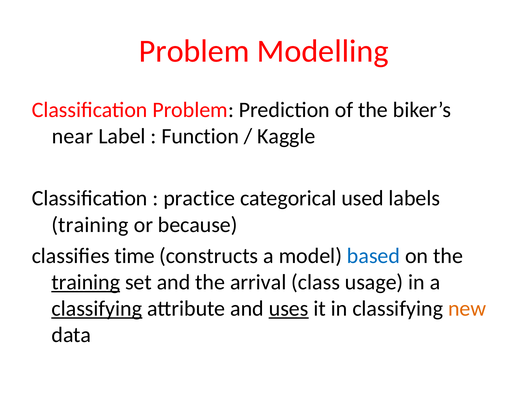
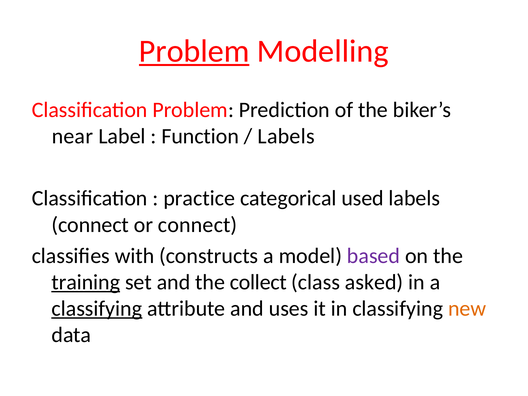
Problem underline: none -> present (194, 51)
Kaggle: Kaggle -> Labels (286, 136)
training: training -> connect (90, 225)
or because: because -> connect (198, 225)
time: time -> with (135, 256)
based colour: blue -> purple (374, 256)
arrival: arrival -> collect (258, 282)
usage: usage -> asked (374, 282)
uses underline: present -> none (289, 309)
